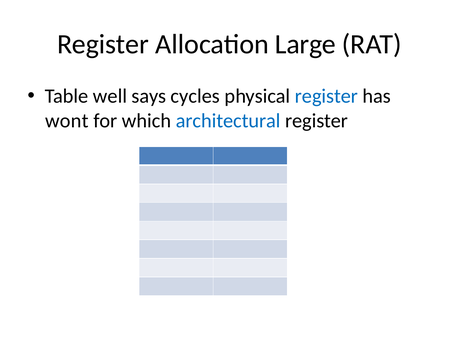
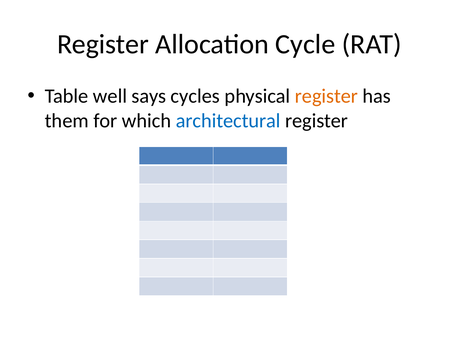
Large: Large -> Cycle (305, 44)
register colour: blue -> orange (326, 96)
wont: wont -> them (67, 121)
